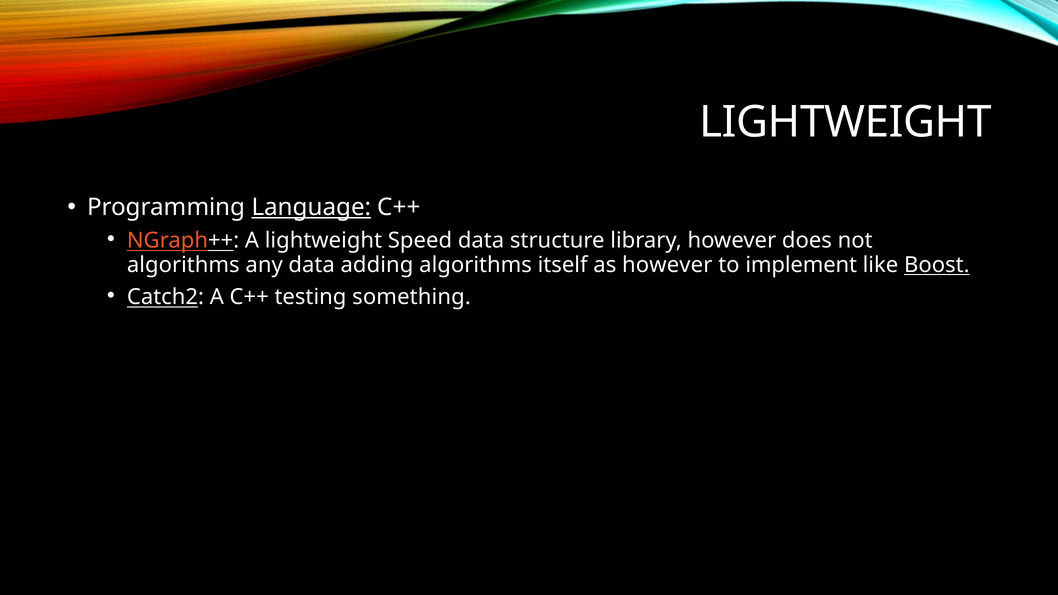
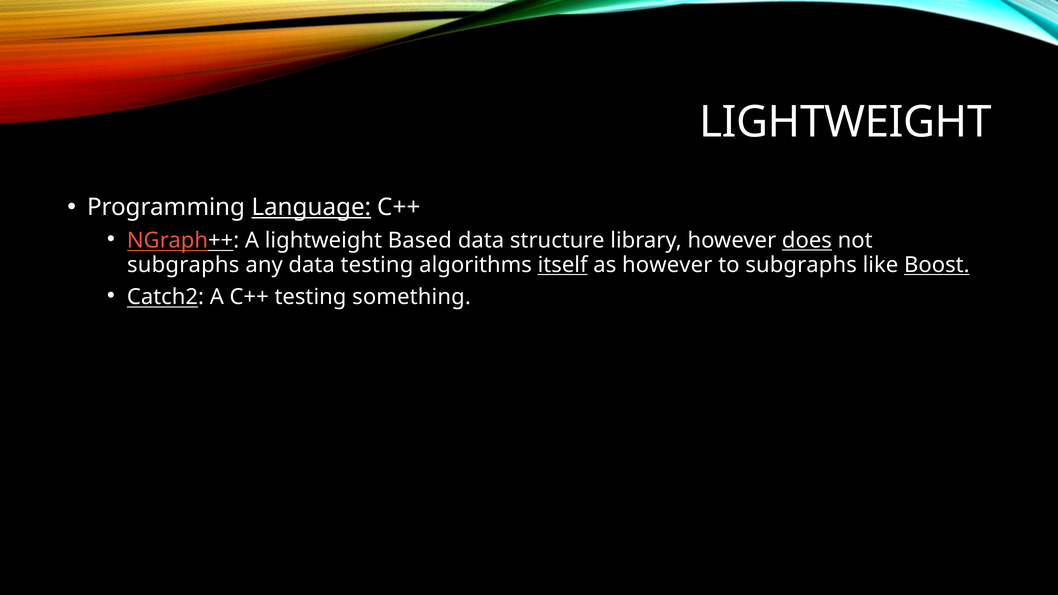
Speed: Speed -> Based (420, 241)
does underline: none -> present (807, 241)
algorithms: algorithms -> subgraphs (183, 265)
data adding: adding -> testing (377, 265)
itself underline: none -> present (563, 265)
to implement: implement -> subgraphs (801, 265)
